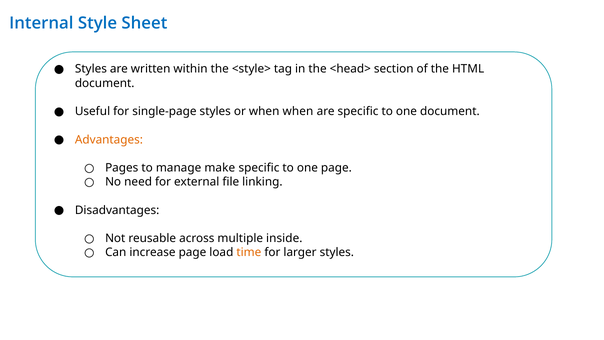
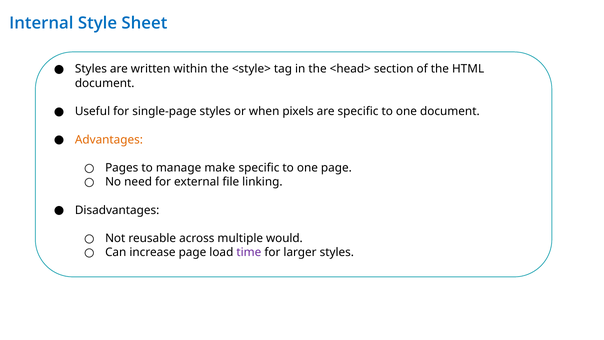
when when: when -> pixels (298, 111)
inside: inside -> would (284, 238)
time colour: orange -> purple (249, 252)
